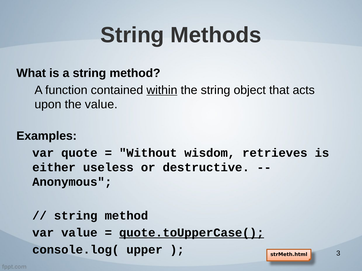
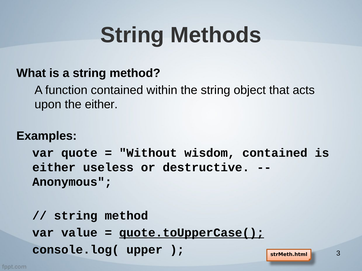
within underline: present -> none (162, 90)
the value: value -> either (101, 105)
wisdom retrieves: retrieves -> contained (275, 153)
